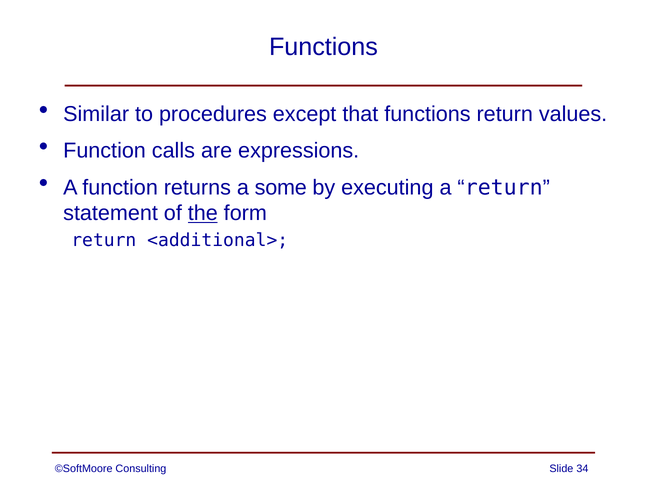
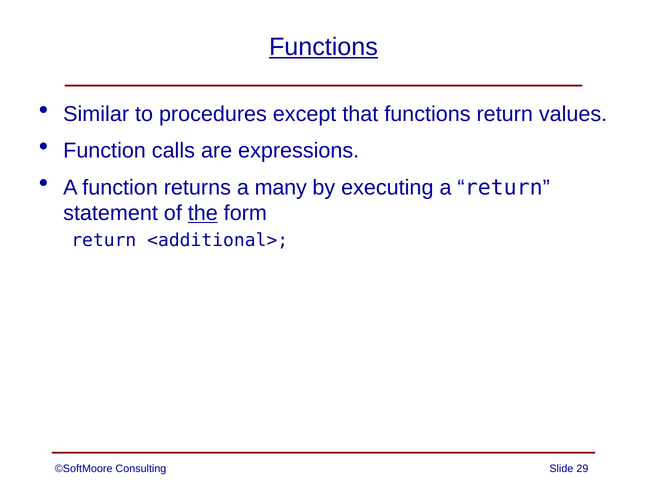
Functions underline: none -> present (323, 47)
some: some -> many (281, 188)
34: 34 -> 29 (582, 469)
